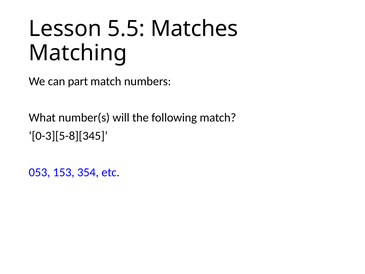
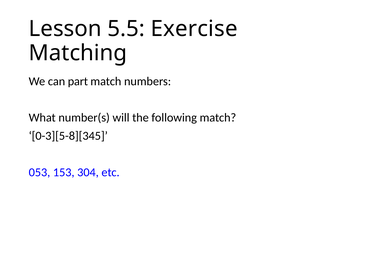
Matches: Matches -> Exercise (194, 29)
354: 354 -> 304 (88, 172)
